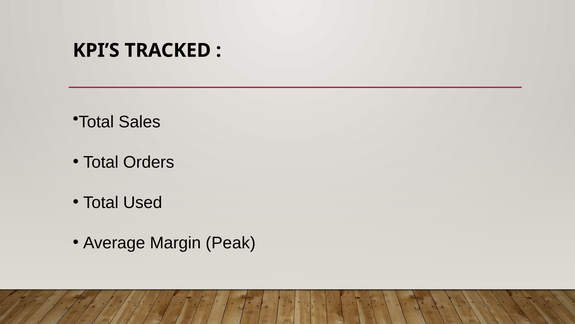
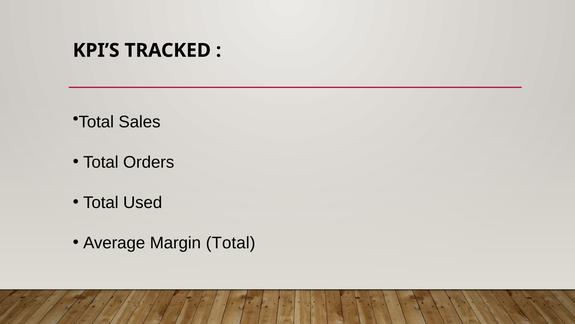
Margin Peak: Peak -> Total (231, 242)
